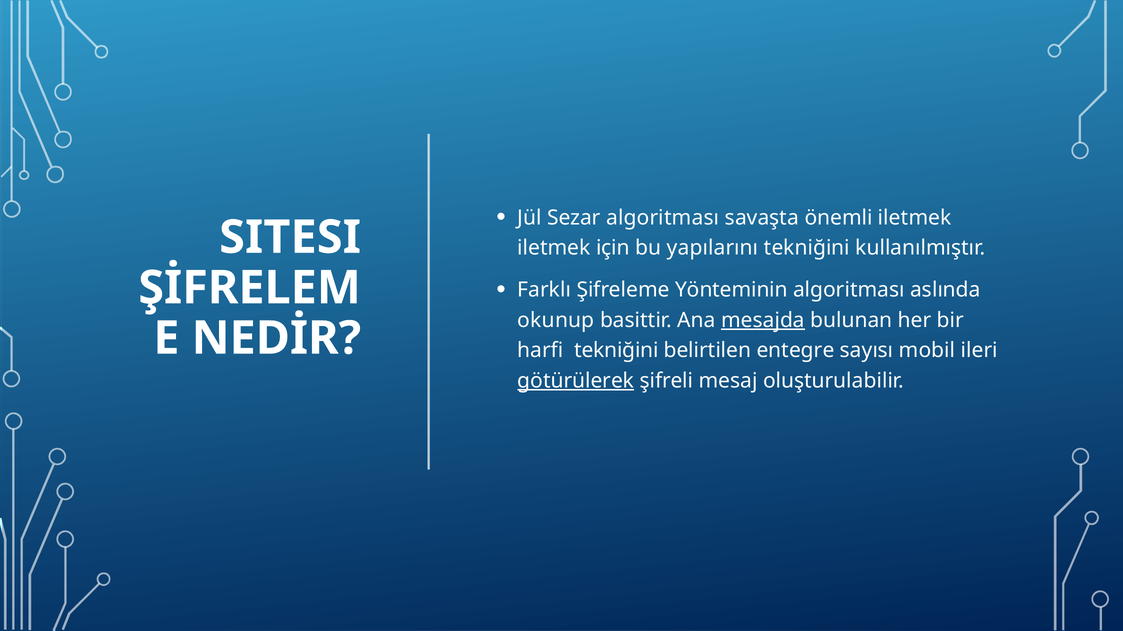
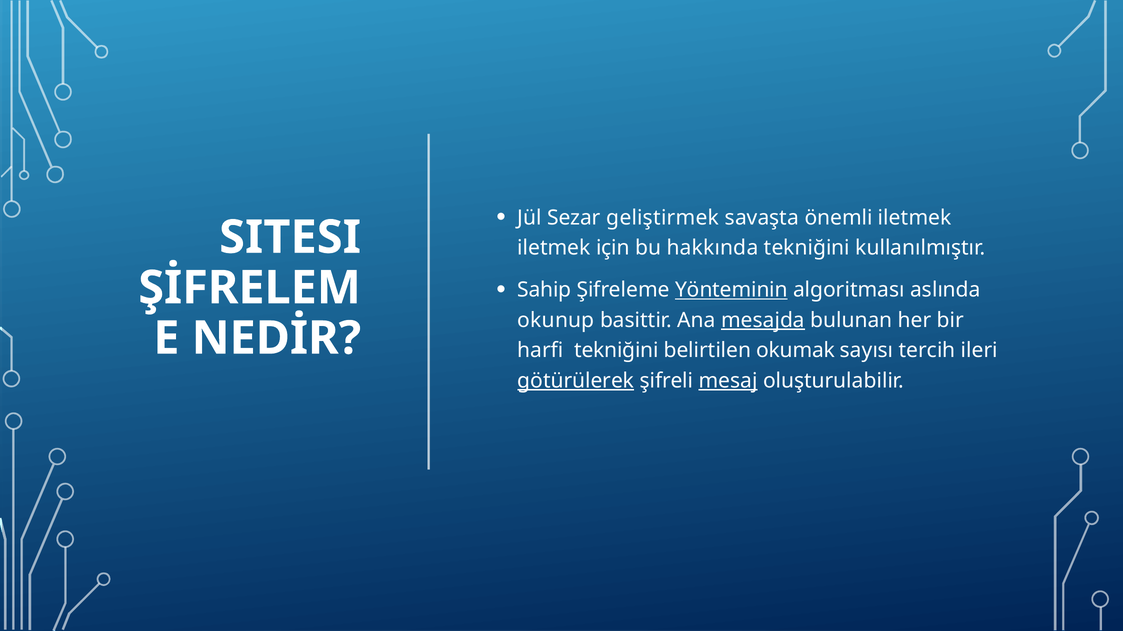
Sezar algoritması: algoritması -> geliştirmek (663, 218)
yapılarını: yapılarını -> hakkında (713, 248)
Farklı: Farklı -> Sahip (544, 290)
Yönteminin underline: none -> present (731, 290)
entegre: entegre -> okumak (796, 351)
mobil: mobil -> tercih (927, 351)
mesaj underline: none -> present (728, 381)
